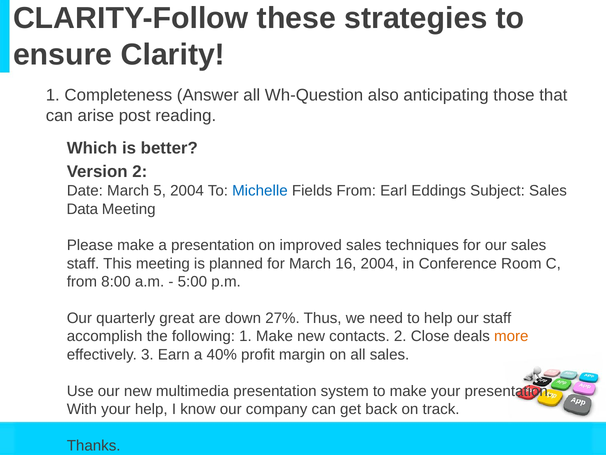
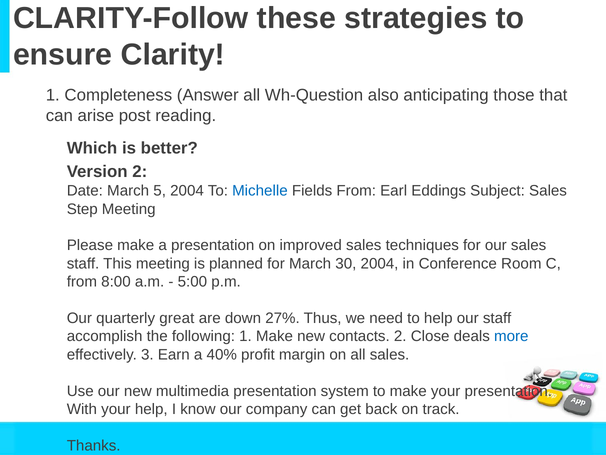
Data: Data -> Step (82, 209)
16: 16 -> 30 (346, 263)
more colour: orange -> blue (511, 336)
